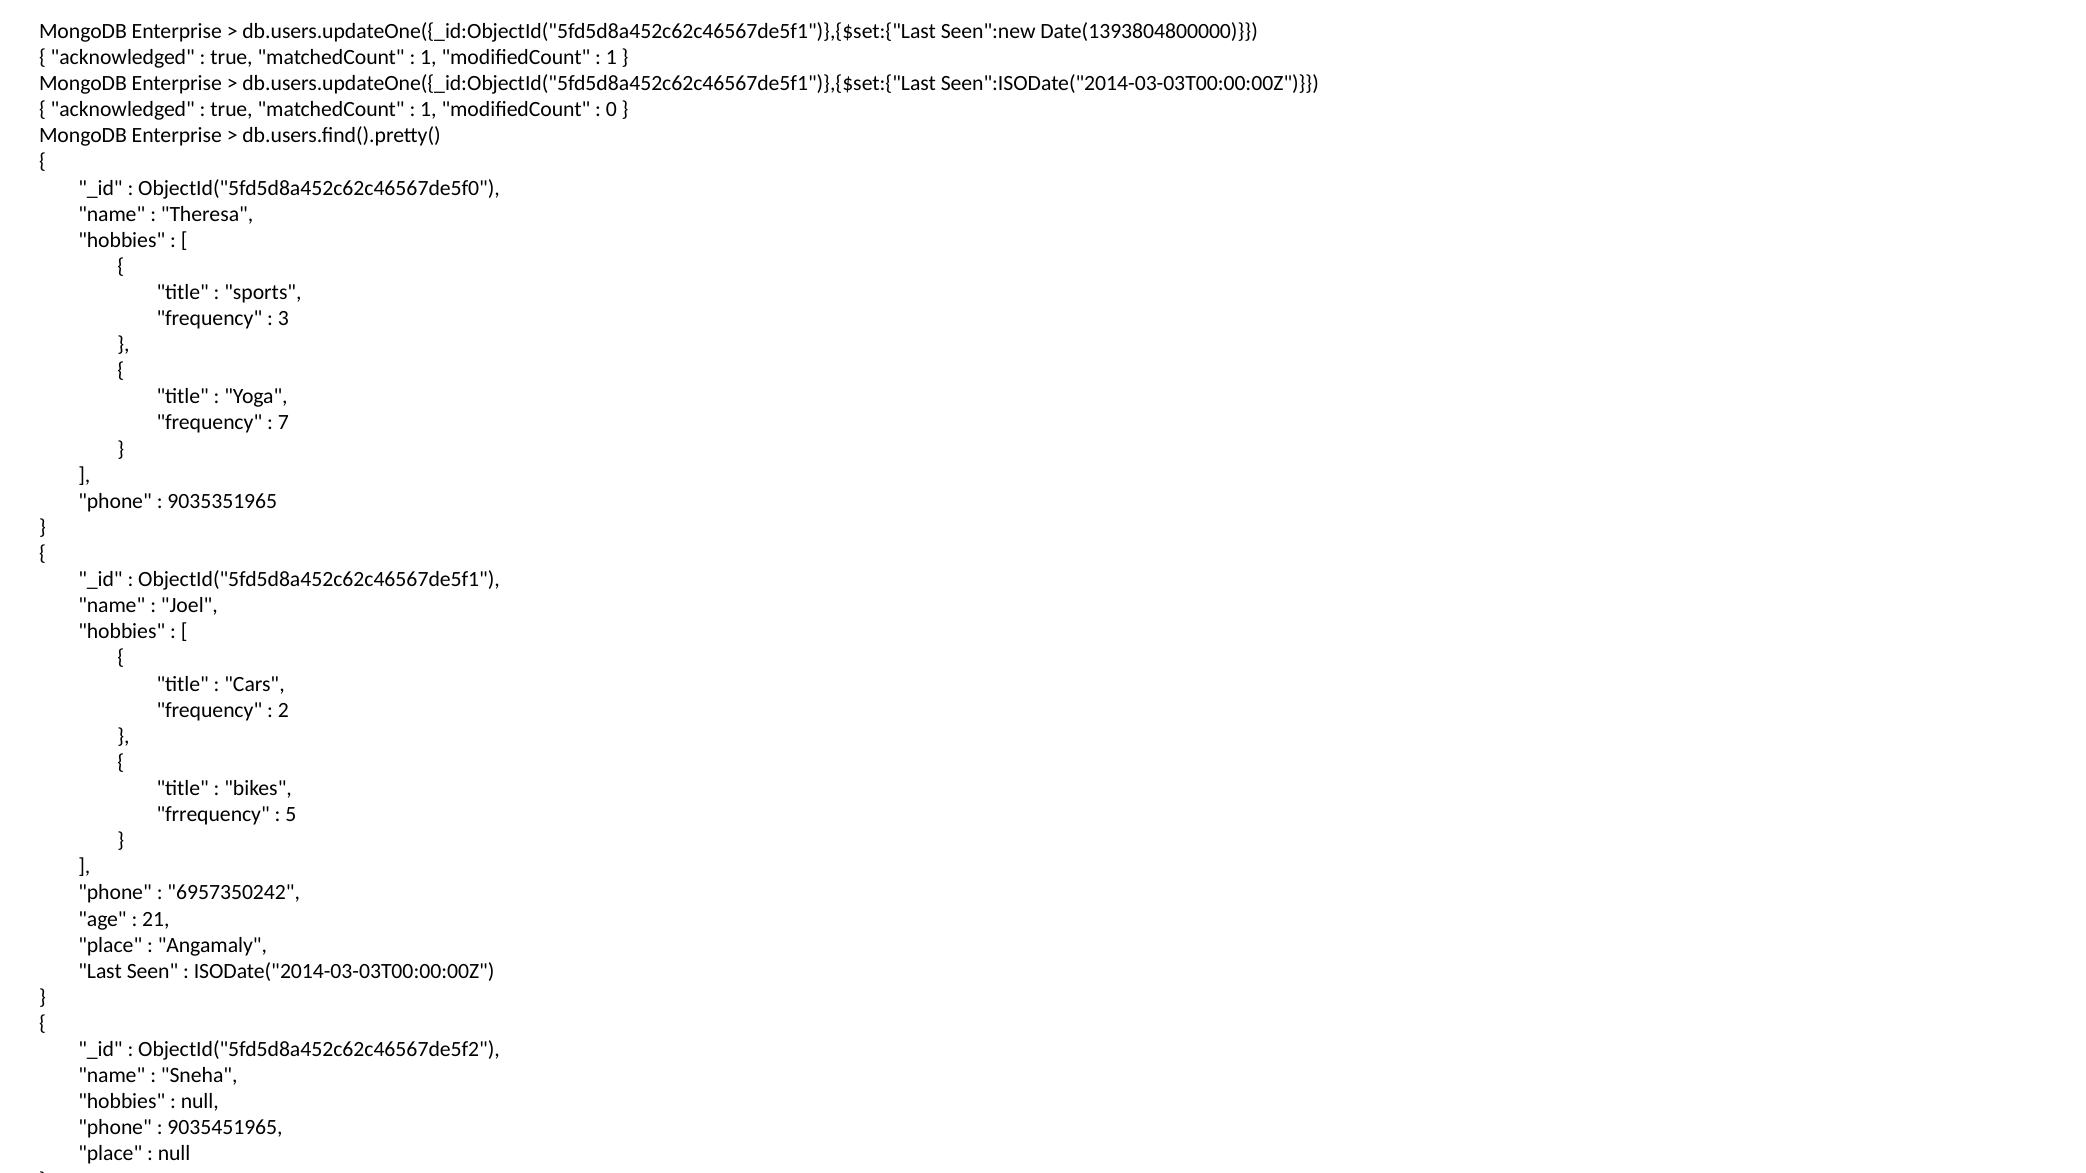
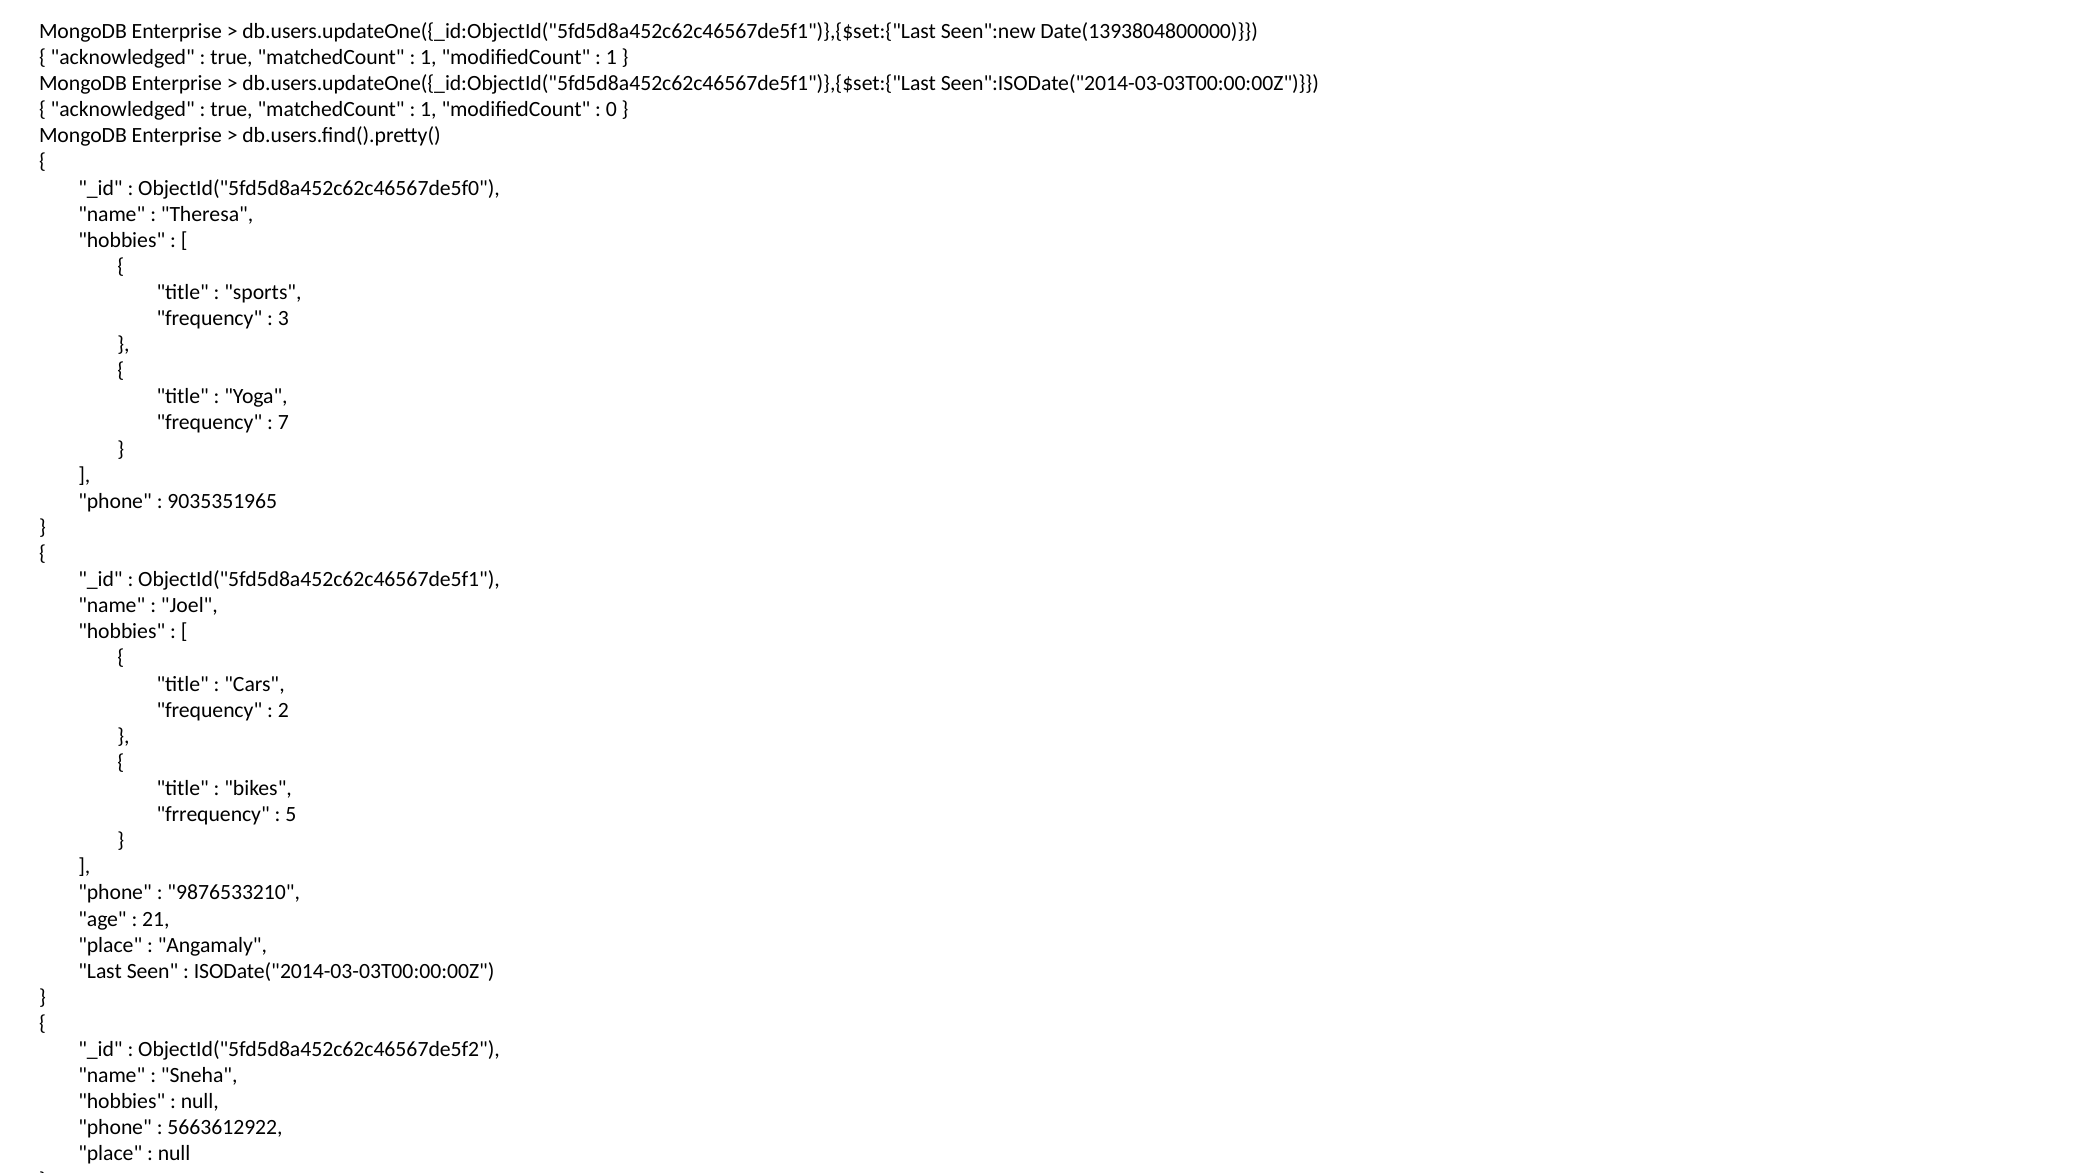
6957350242: 6957350242 -> 9876533210 (234, 893)
9035451965: 9035451965 -> 5663612922 (225, 1128)
